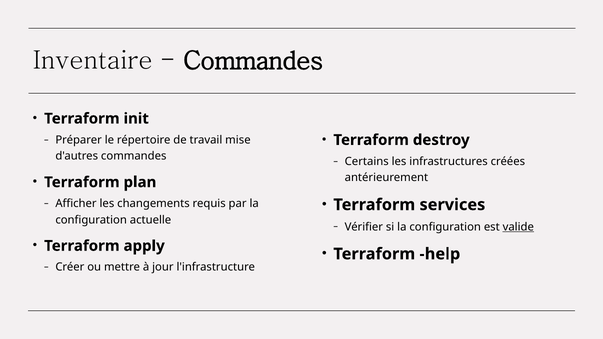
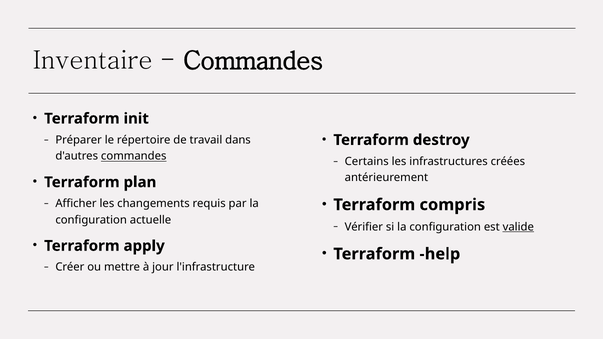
mise: mise -> dans (238, 140)
commandes underline: none -> present (134, 156)
services: services -> compris (452, 205)
